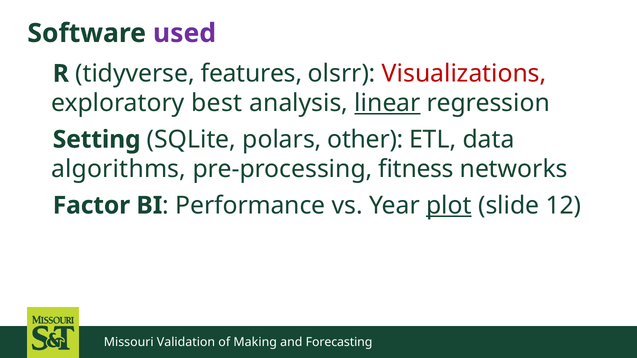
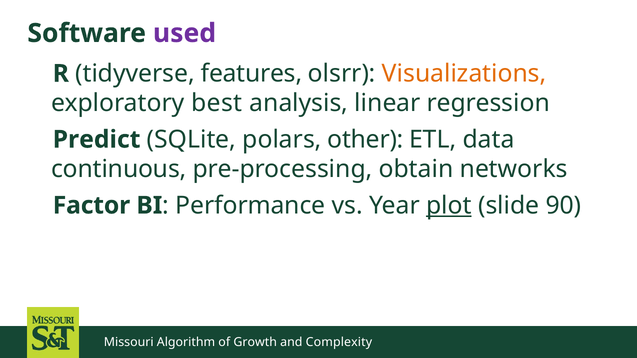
Visualizations colour: red -> orange (464, 74)
linear underline: present -> none (388, 103)
Setting: Setting -> Predict (97, 140)
algorithms: algorithms -> continuous (119, 169)
fitness: fitness -> obtain (416, 169)
12: 12 -> 90 (564, 206)
Validation: Validation -> Algorithm (186, 343)
Making: Making -> Growth (255, 343)
Forecasting: Forecasting -> Complexity (339, 343)
